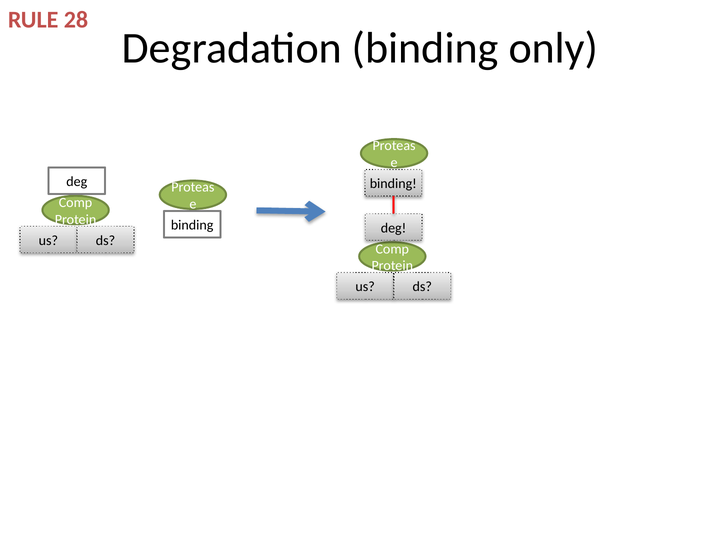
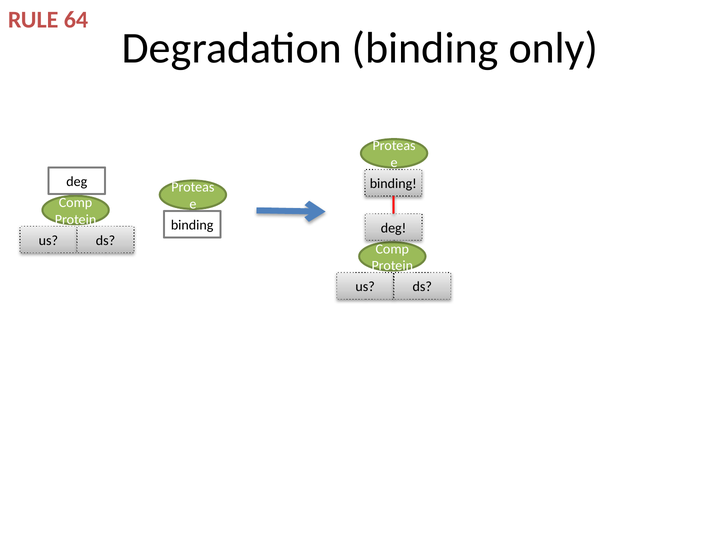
28: 28 -> 64 (76, 20)
